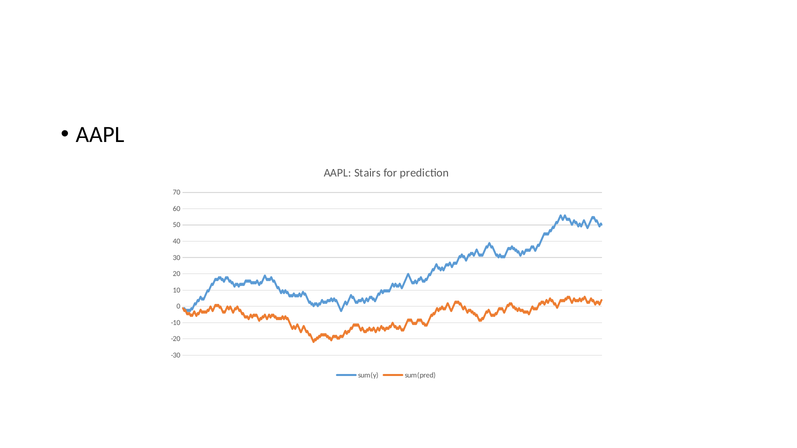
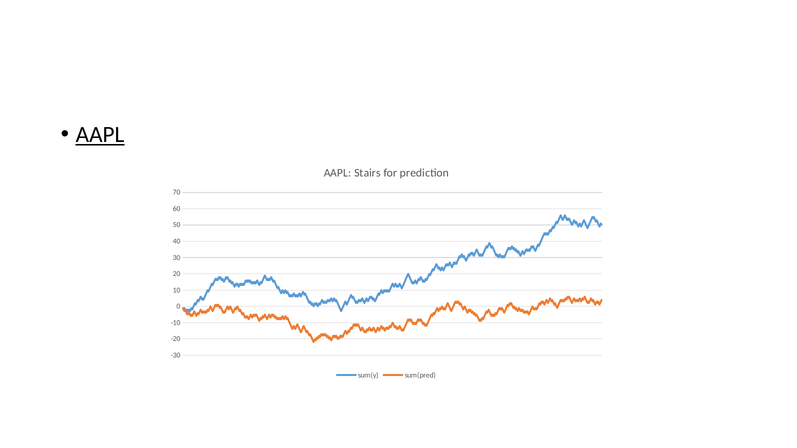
AAPL underline: none -> present (100, 135)
